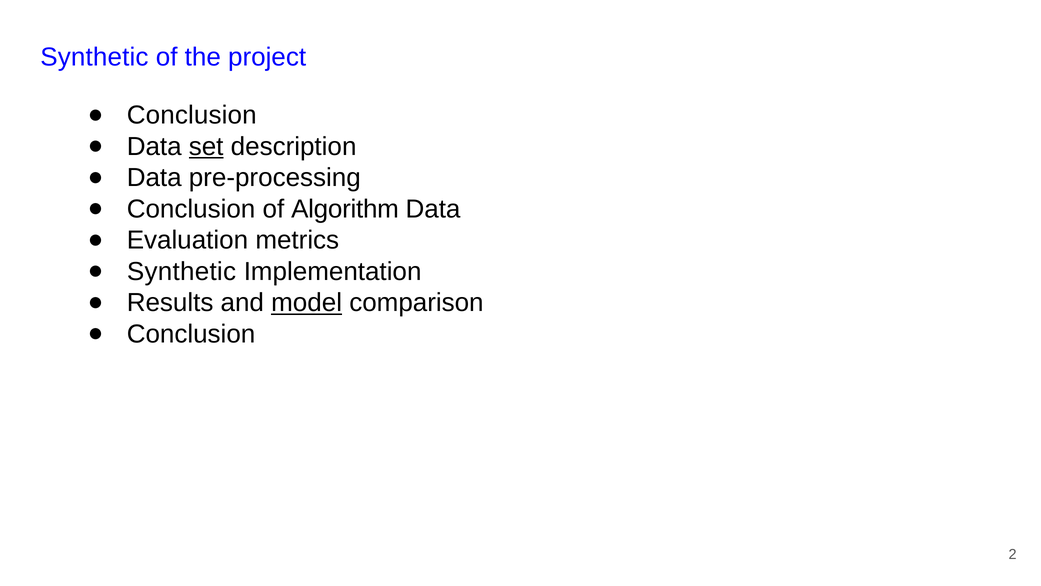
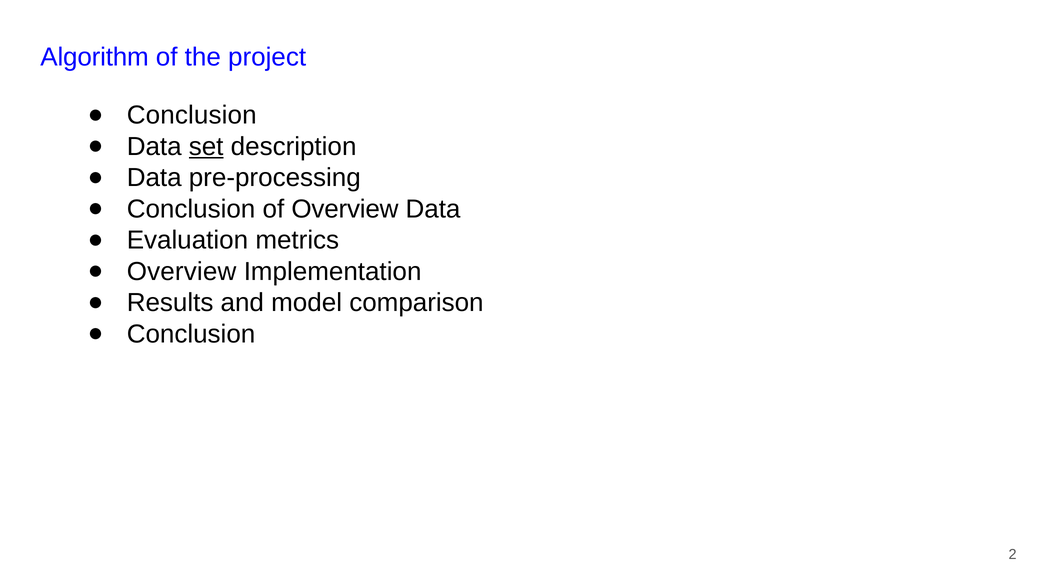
Synthetic: Synthetic -> Algorithm (95, 57)
of Algorithm: Algorithm -> Overview (345, 209)
Synthetic: Synthetic -> Overview (182, 271)
model underline: present -> none (307, 303)
